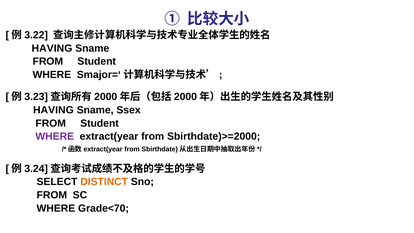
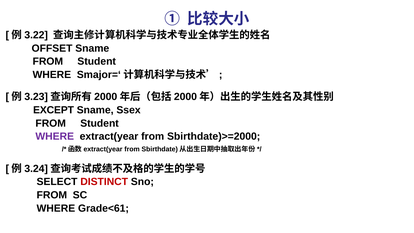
HAVING: HAVING -> OFFSET (52, 48)
HAVING: HAVING -> EXCEPT (54, 110)
DISTINCT colour: orange -> red (104, 182)
Grade<70: Grade<70 -> Grade<61 (103, 208)
